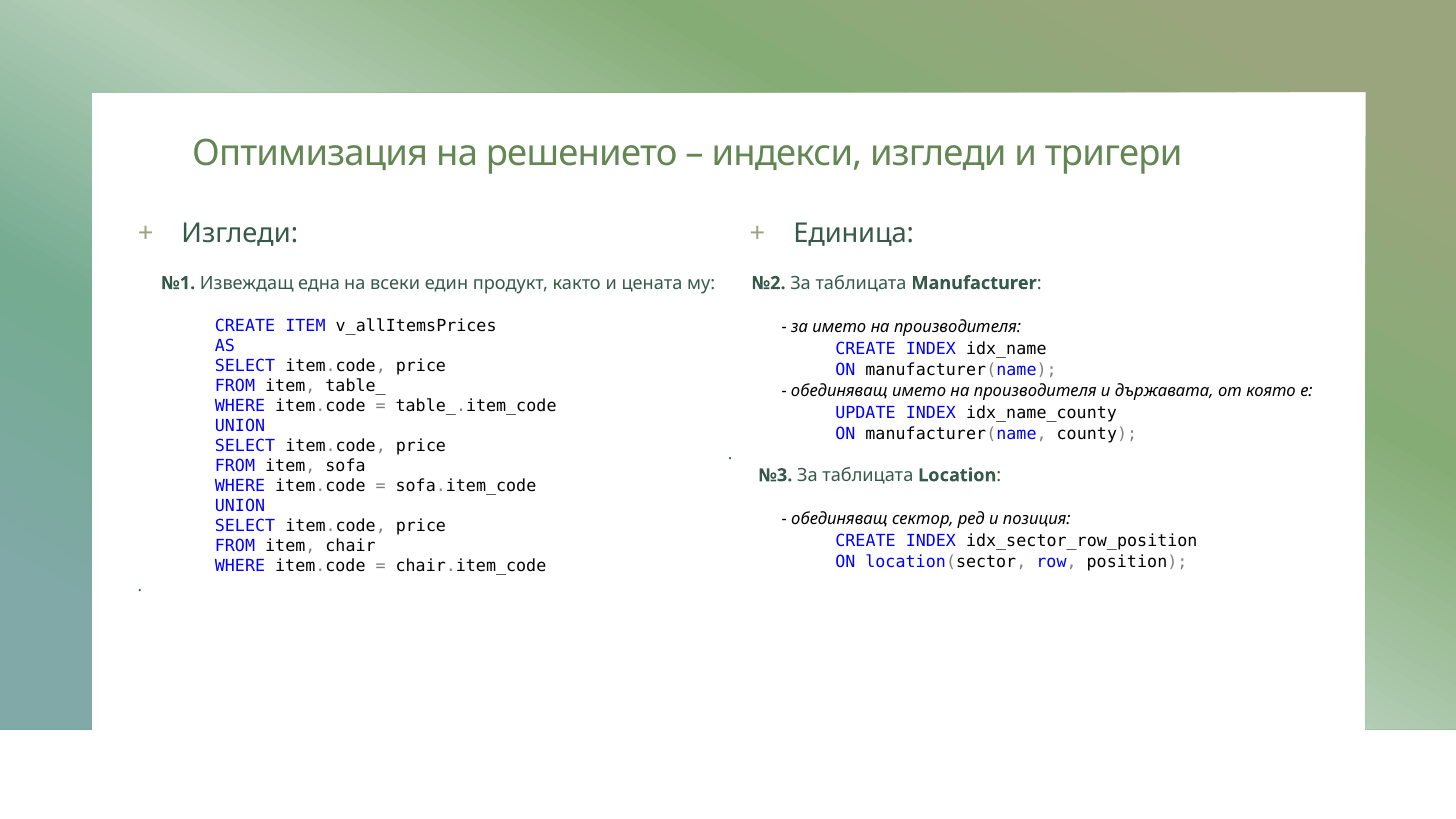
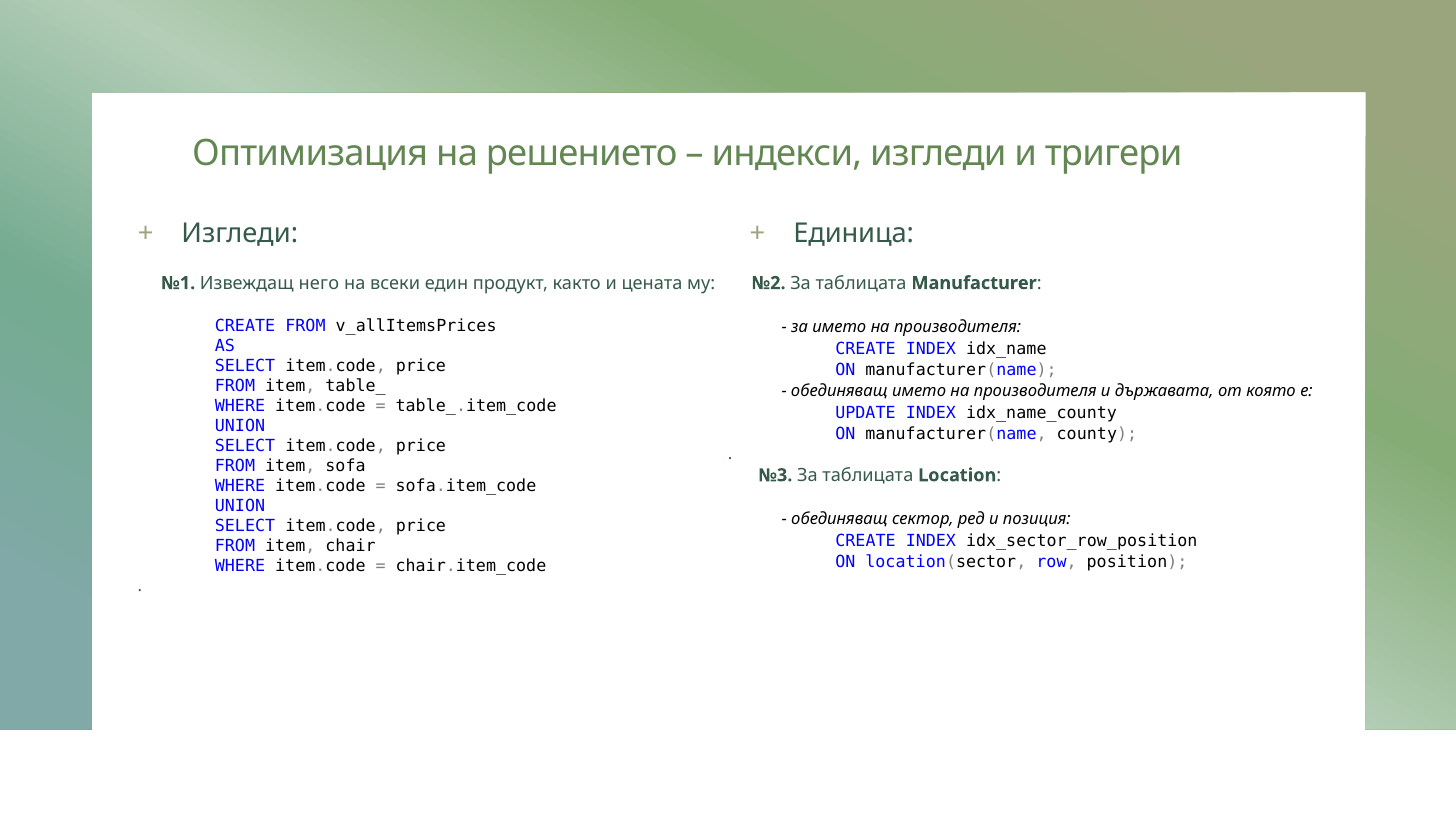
една: една -> него (319, 283)
CREATE ITEM: ITEM -> FROM (305, 326)
